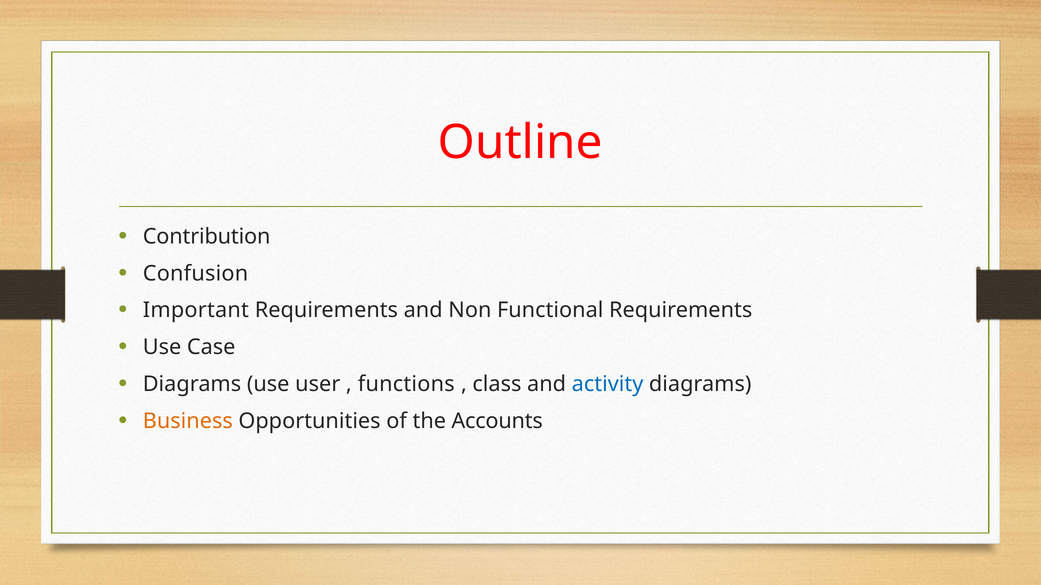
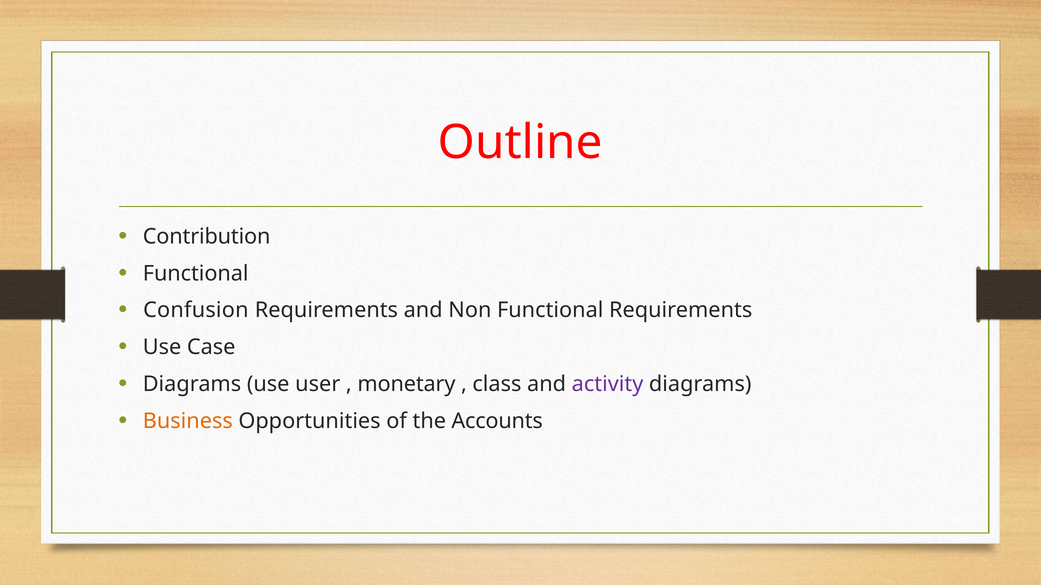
Confusion: Confusion -> Functional (196, 274)
Important: Important -> Confusion (196, 311)
functions: functions -> monetary (406, 384)
activity colour: blue -> purple (608, 384)
